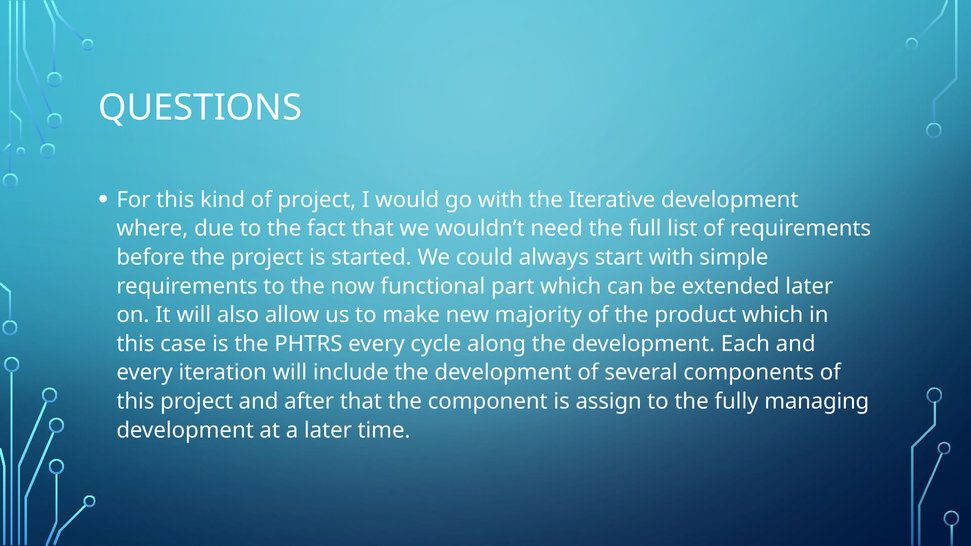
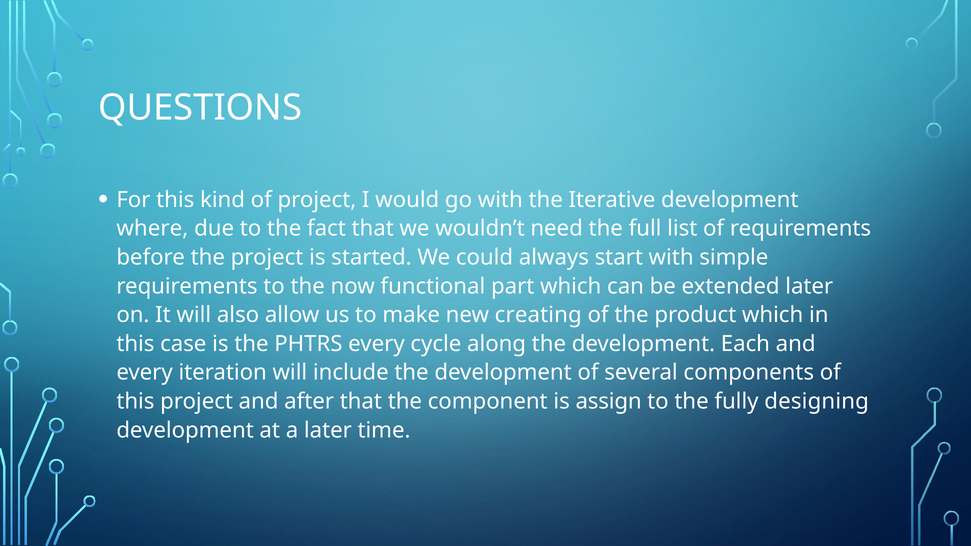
majority: majority -> creating (538, 315)
managing: managing -> designing (817, 402)
